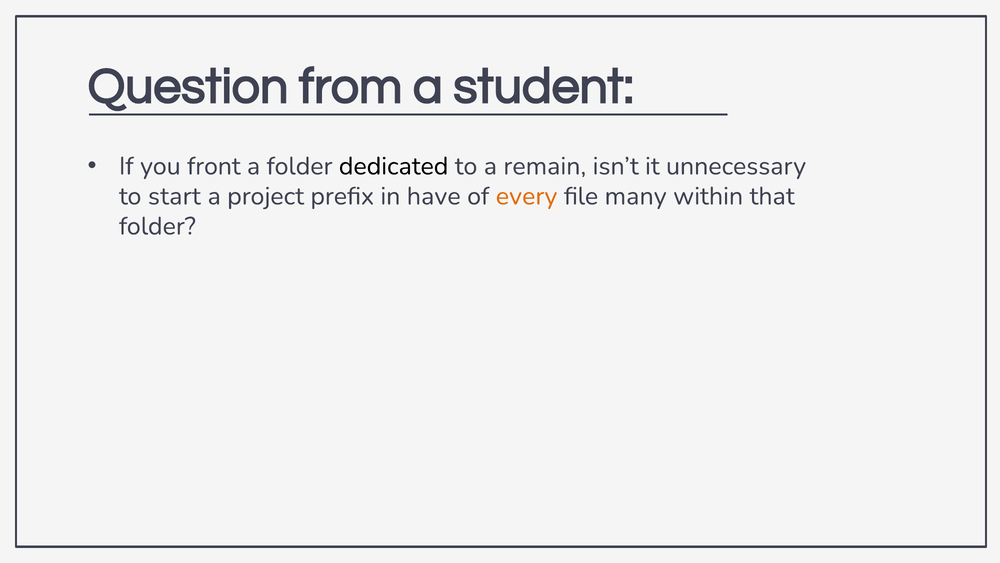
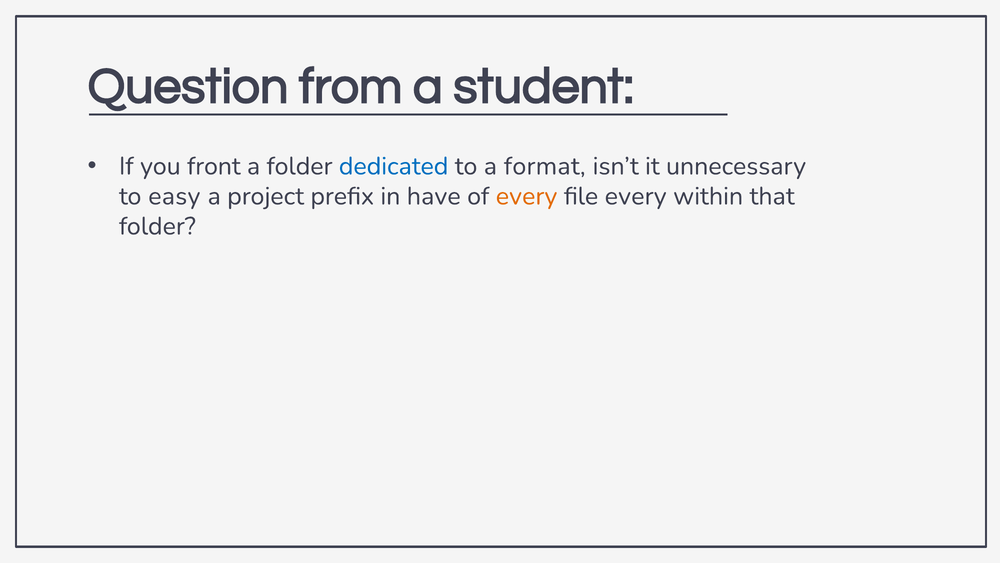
dedicated colour: black -> blue (394, 166)
remain: remain -> format (545, 166)
start: start -> easy (174, 196)
file many: many -> every (636, 196)
